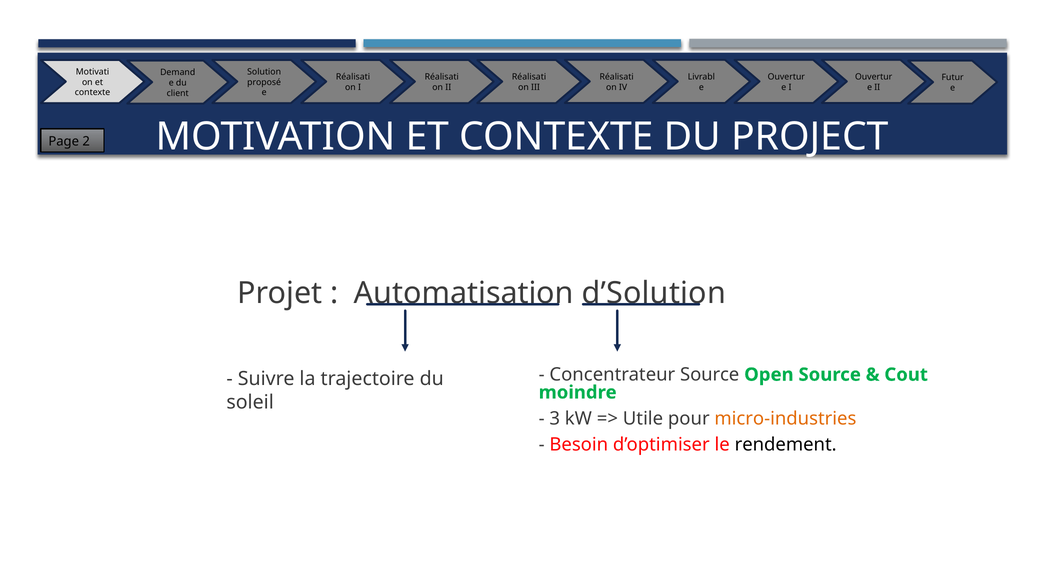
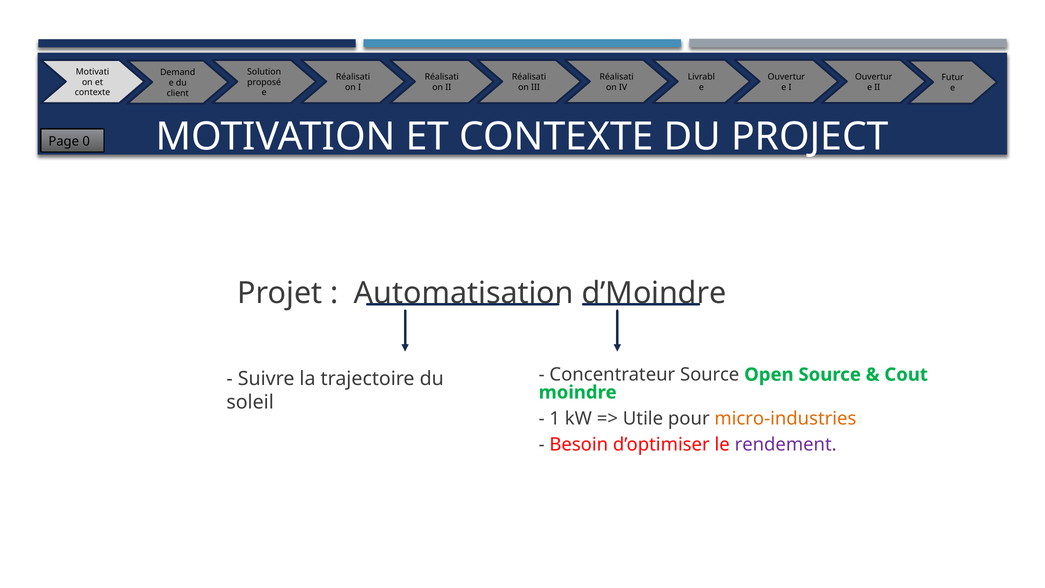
2: 2 -> 0 (86, 141)
d’Solution: d’Solution -> d’Moindre (654, 293)
3: 3 -> 1 (555, 418)
rendement colour: black -> purple (786, 445)
